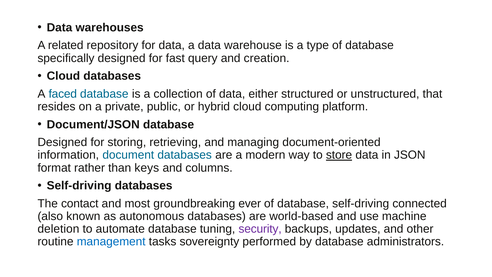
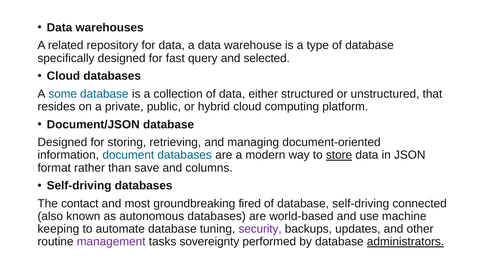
creation: creation -> selected (267, 58)
faced: faced -> some (63, 94)
keys: keys -> save (147, 168)
ever: ever -> fired (250, 203)
deletion: deletion -> keeping (58, 229)
management colour: blue -> purple (111, 242)
administrators underline: none -> present (406, 242)
